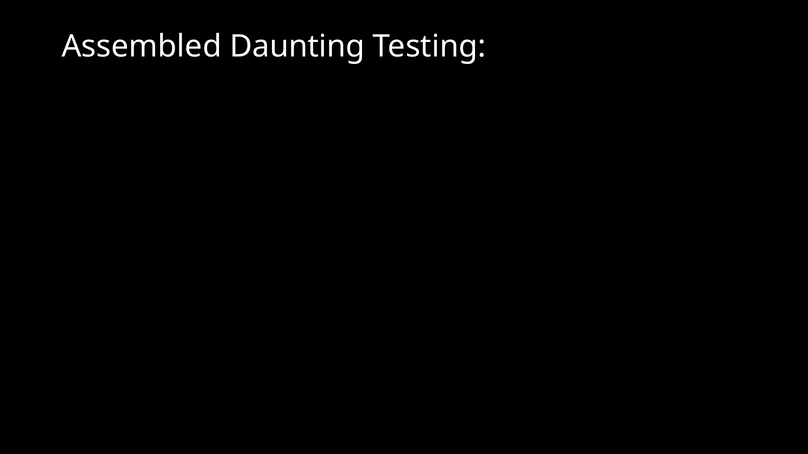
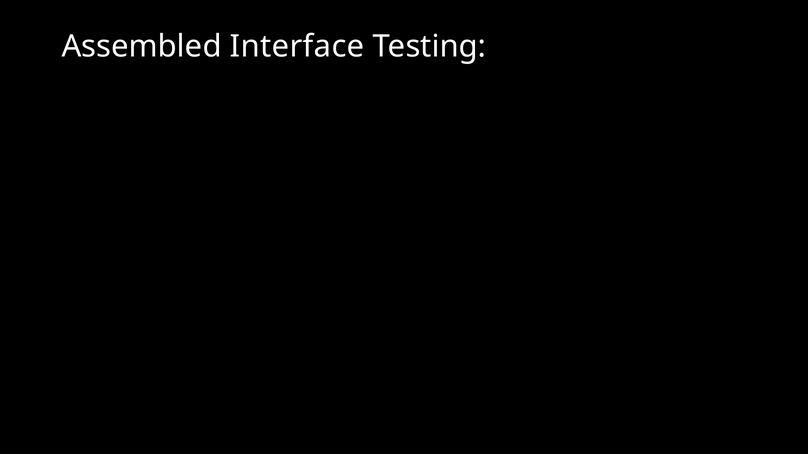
Daunting: Daunting -> Interface (297, 47)
